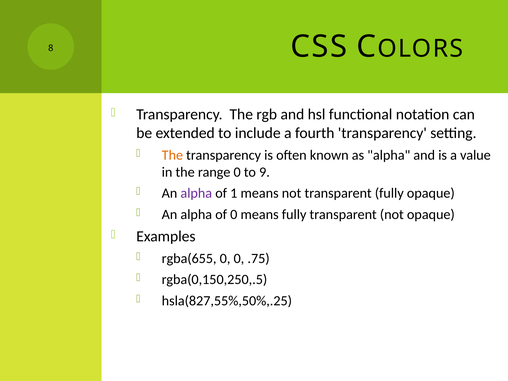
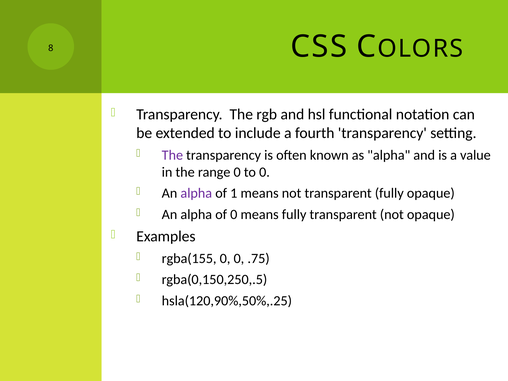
The colour: orange -> purple (172, 155)
to 9: 9 -> 0 (264, 172)
rgba(655: rgba(655 -> rgba(155 (189, 258)
hsla(827,55%,50%,.25: hsla(827,55%,50%,.25 -> hsla(120,90%,50%,.25 (227, 301)
